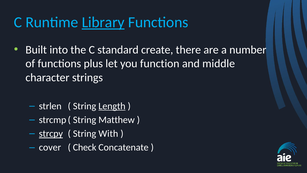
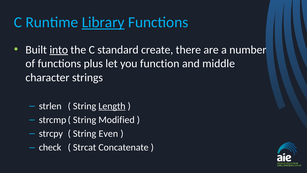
into underline: none -> present (59, 50)
Matthew: Matthew -> Modified (117, 120)
strcpy underline: present -> none (51, 133)
With: With -> Even (108, 133)
cover: cover -> check (50, 147)
Check: Check -> Strcat (85, 147)
